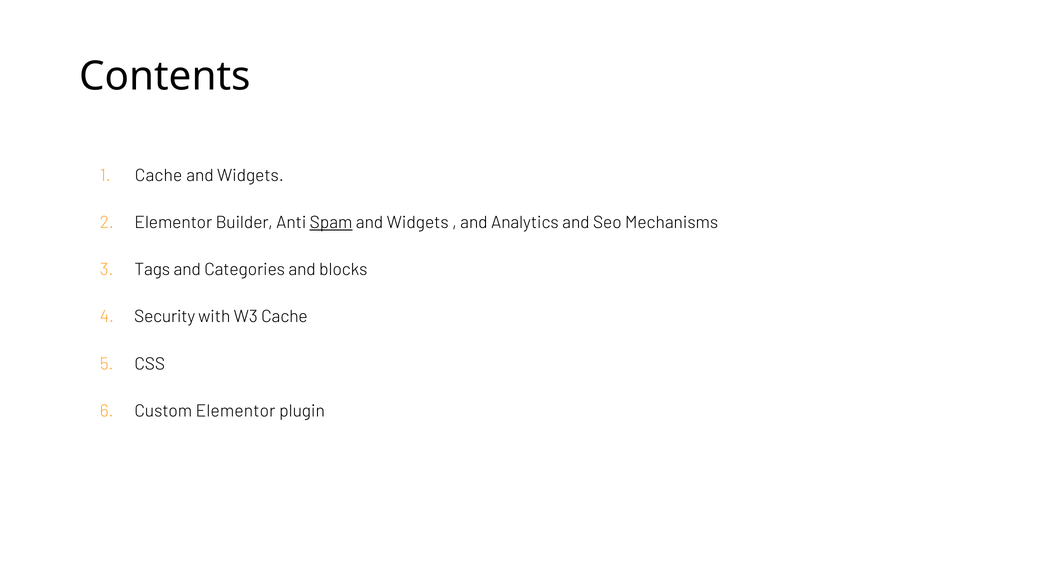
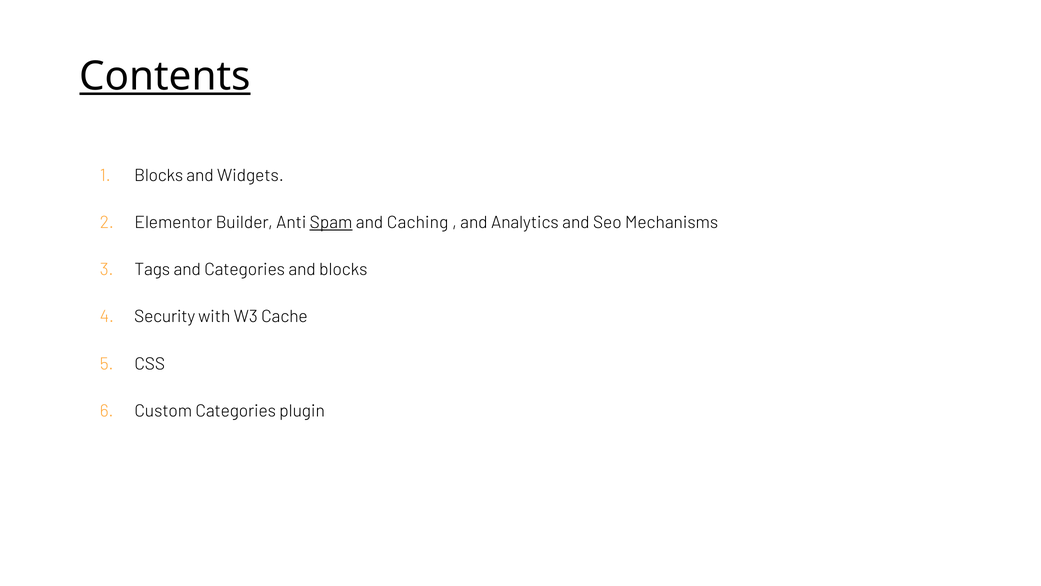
Contents underline: none -> present (165, 76)
Cache: Cache -> Blocks (159, 175)
Widgets: Widgets -> Caching (418, 222)
Custom Elementor: Elementor -> Categories (236, 411)
